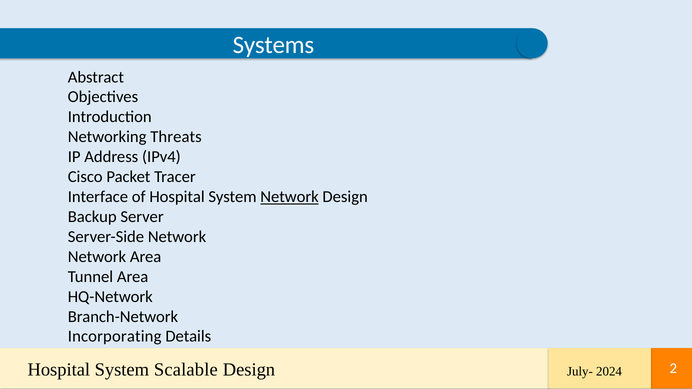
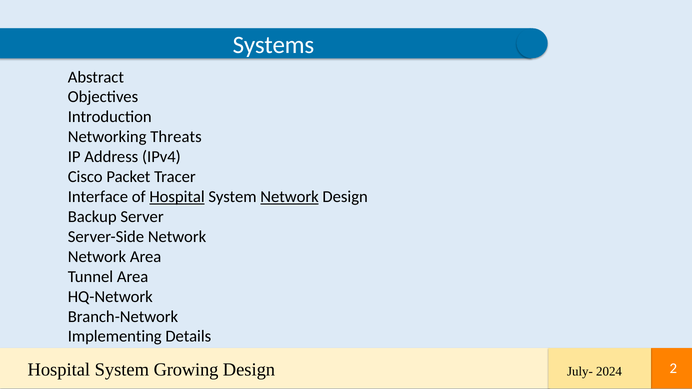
Hospital underline: none -> present (177, 197)
Incorporating: Incorporating -> Implementing (115, 337)
Scalable: Scalable -> Growing (186, 370)
